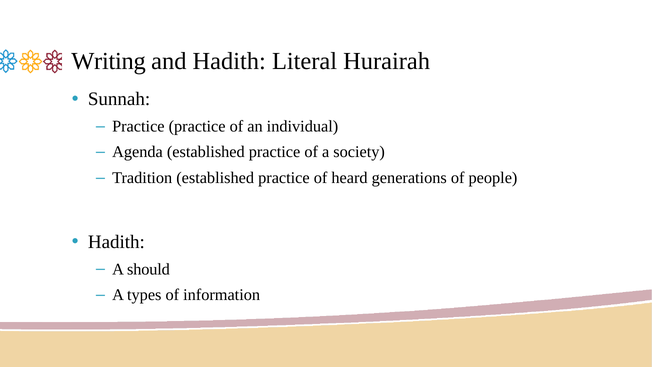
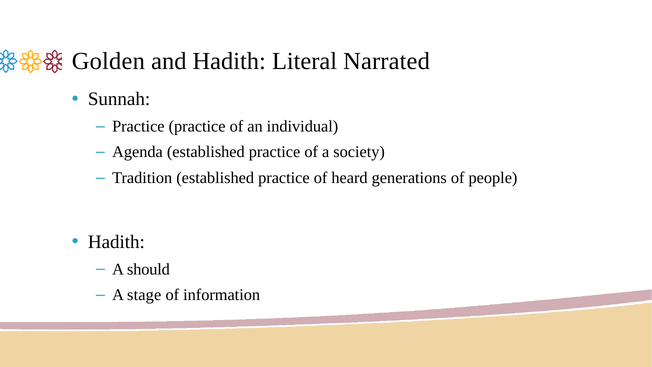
Writing: Writing -> Golden (108, 61)
Hurairah: Hurairah -> Narrated (387, 61)
types: types -> stage (144, 295)
